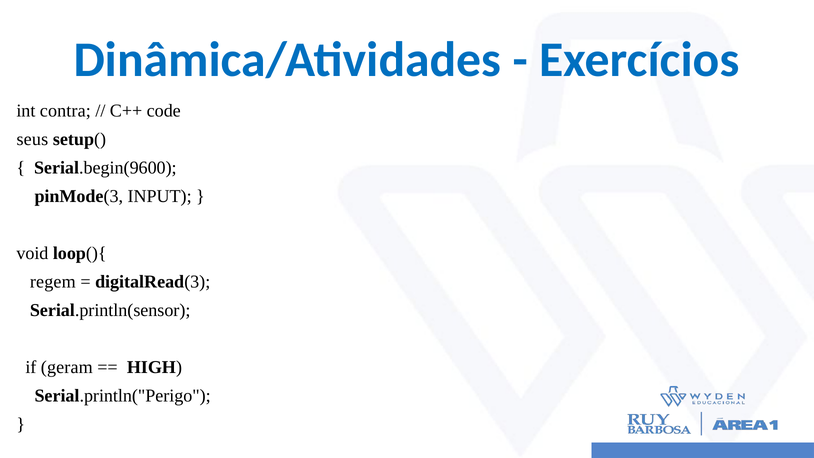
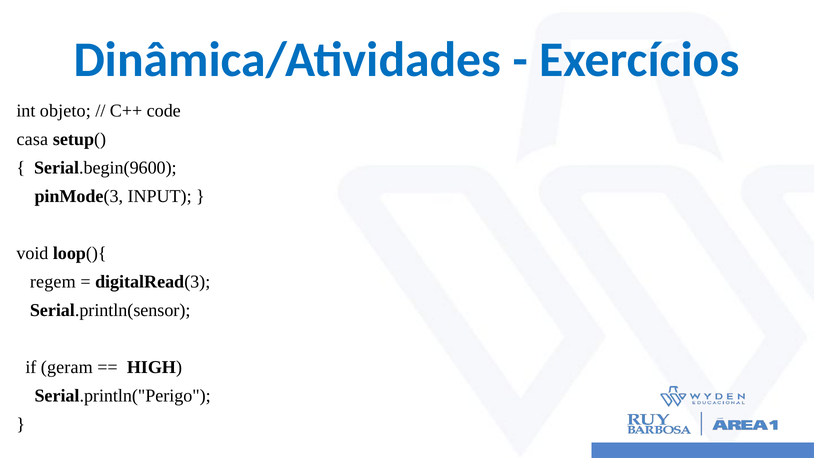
contra: contra -> objeto (65, 111)
seus: seus -> casa (32, 139)
